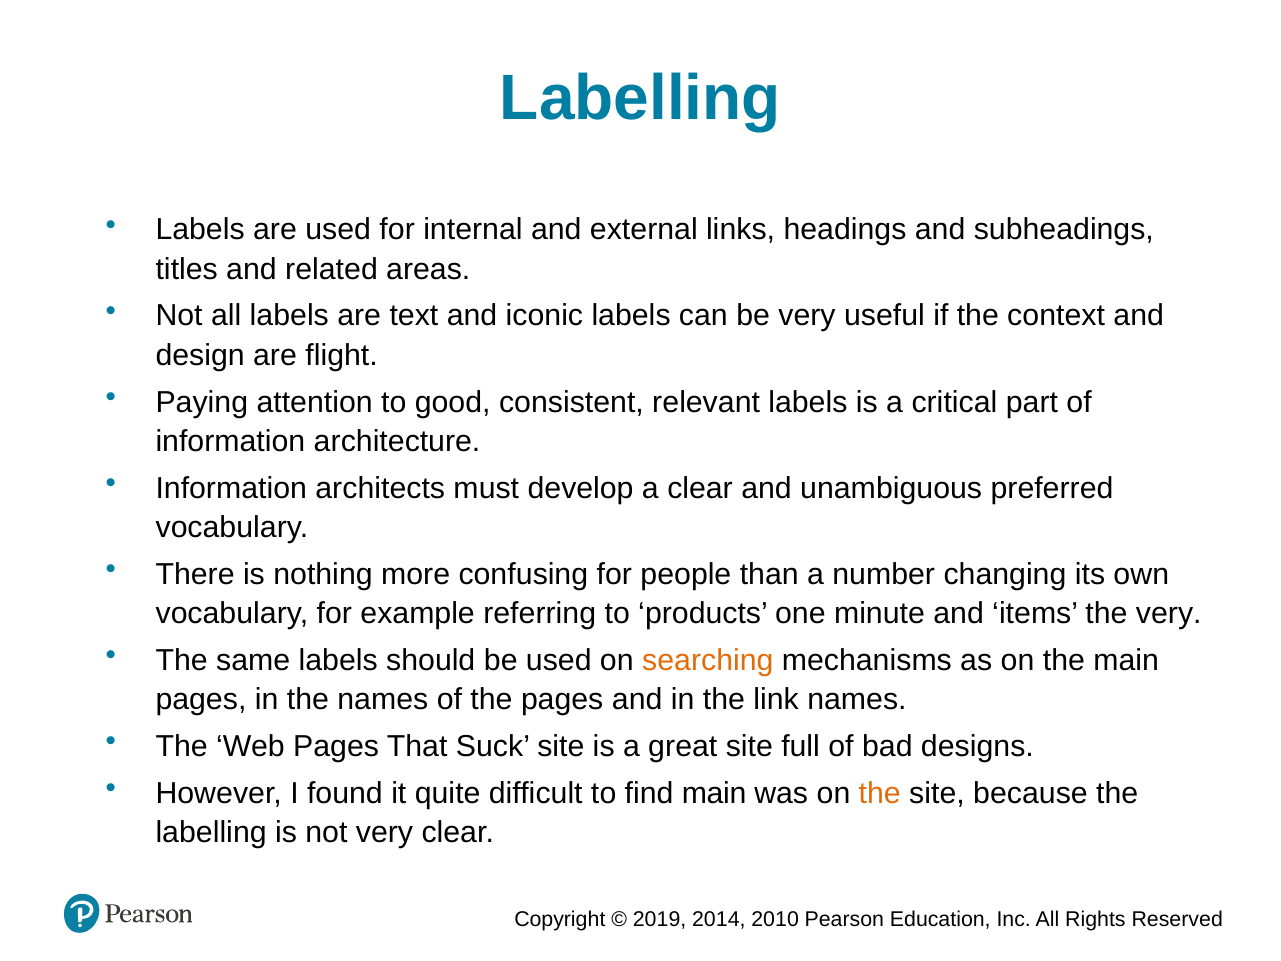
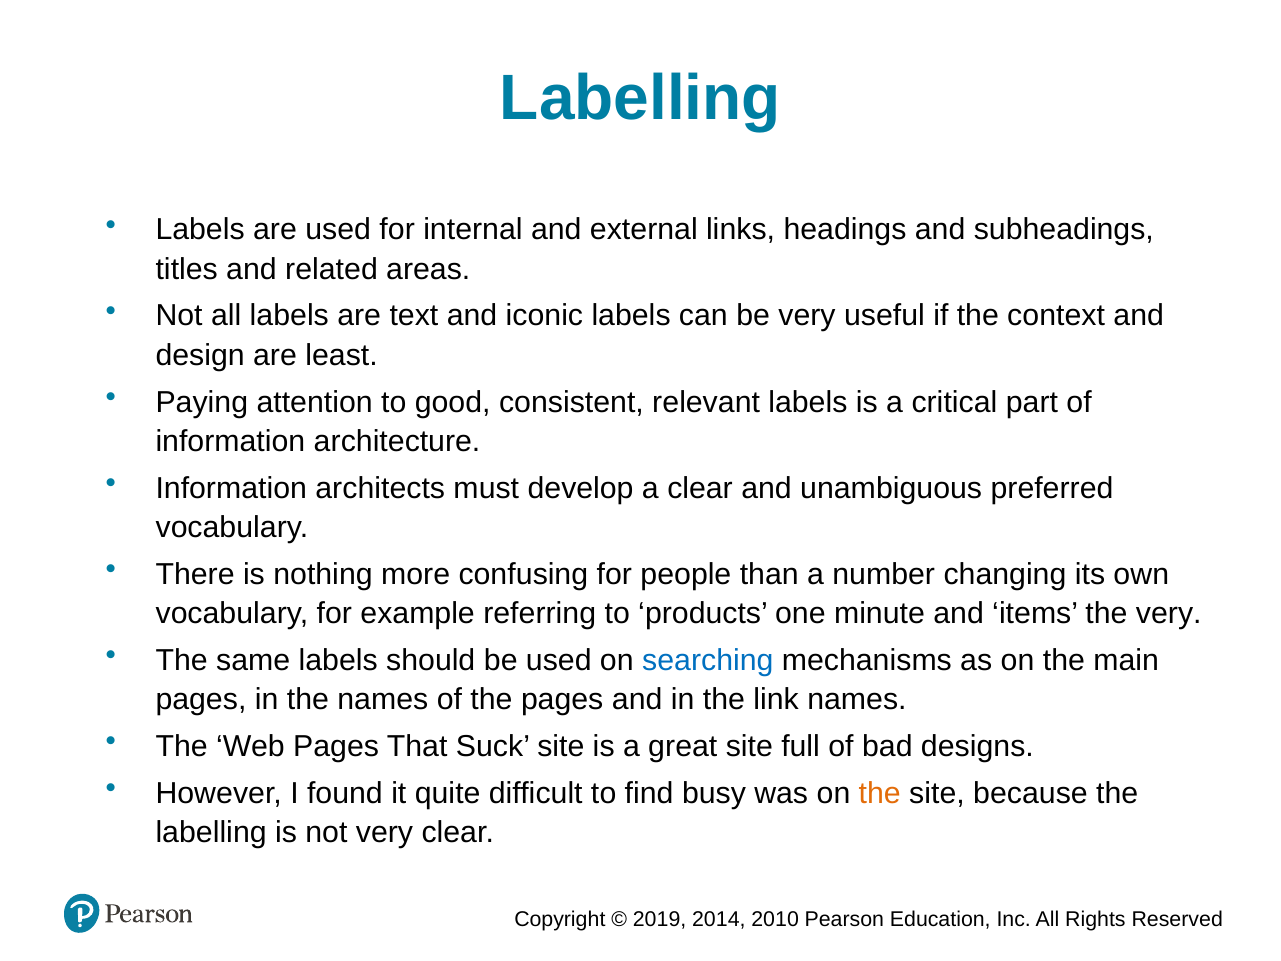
flight: flight -> least (342, 355)
searching colour: orange -> blue (708, 660)
find main: main -> busy (714, 793)
